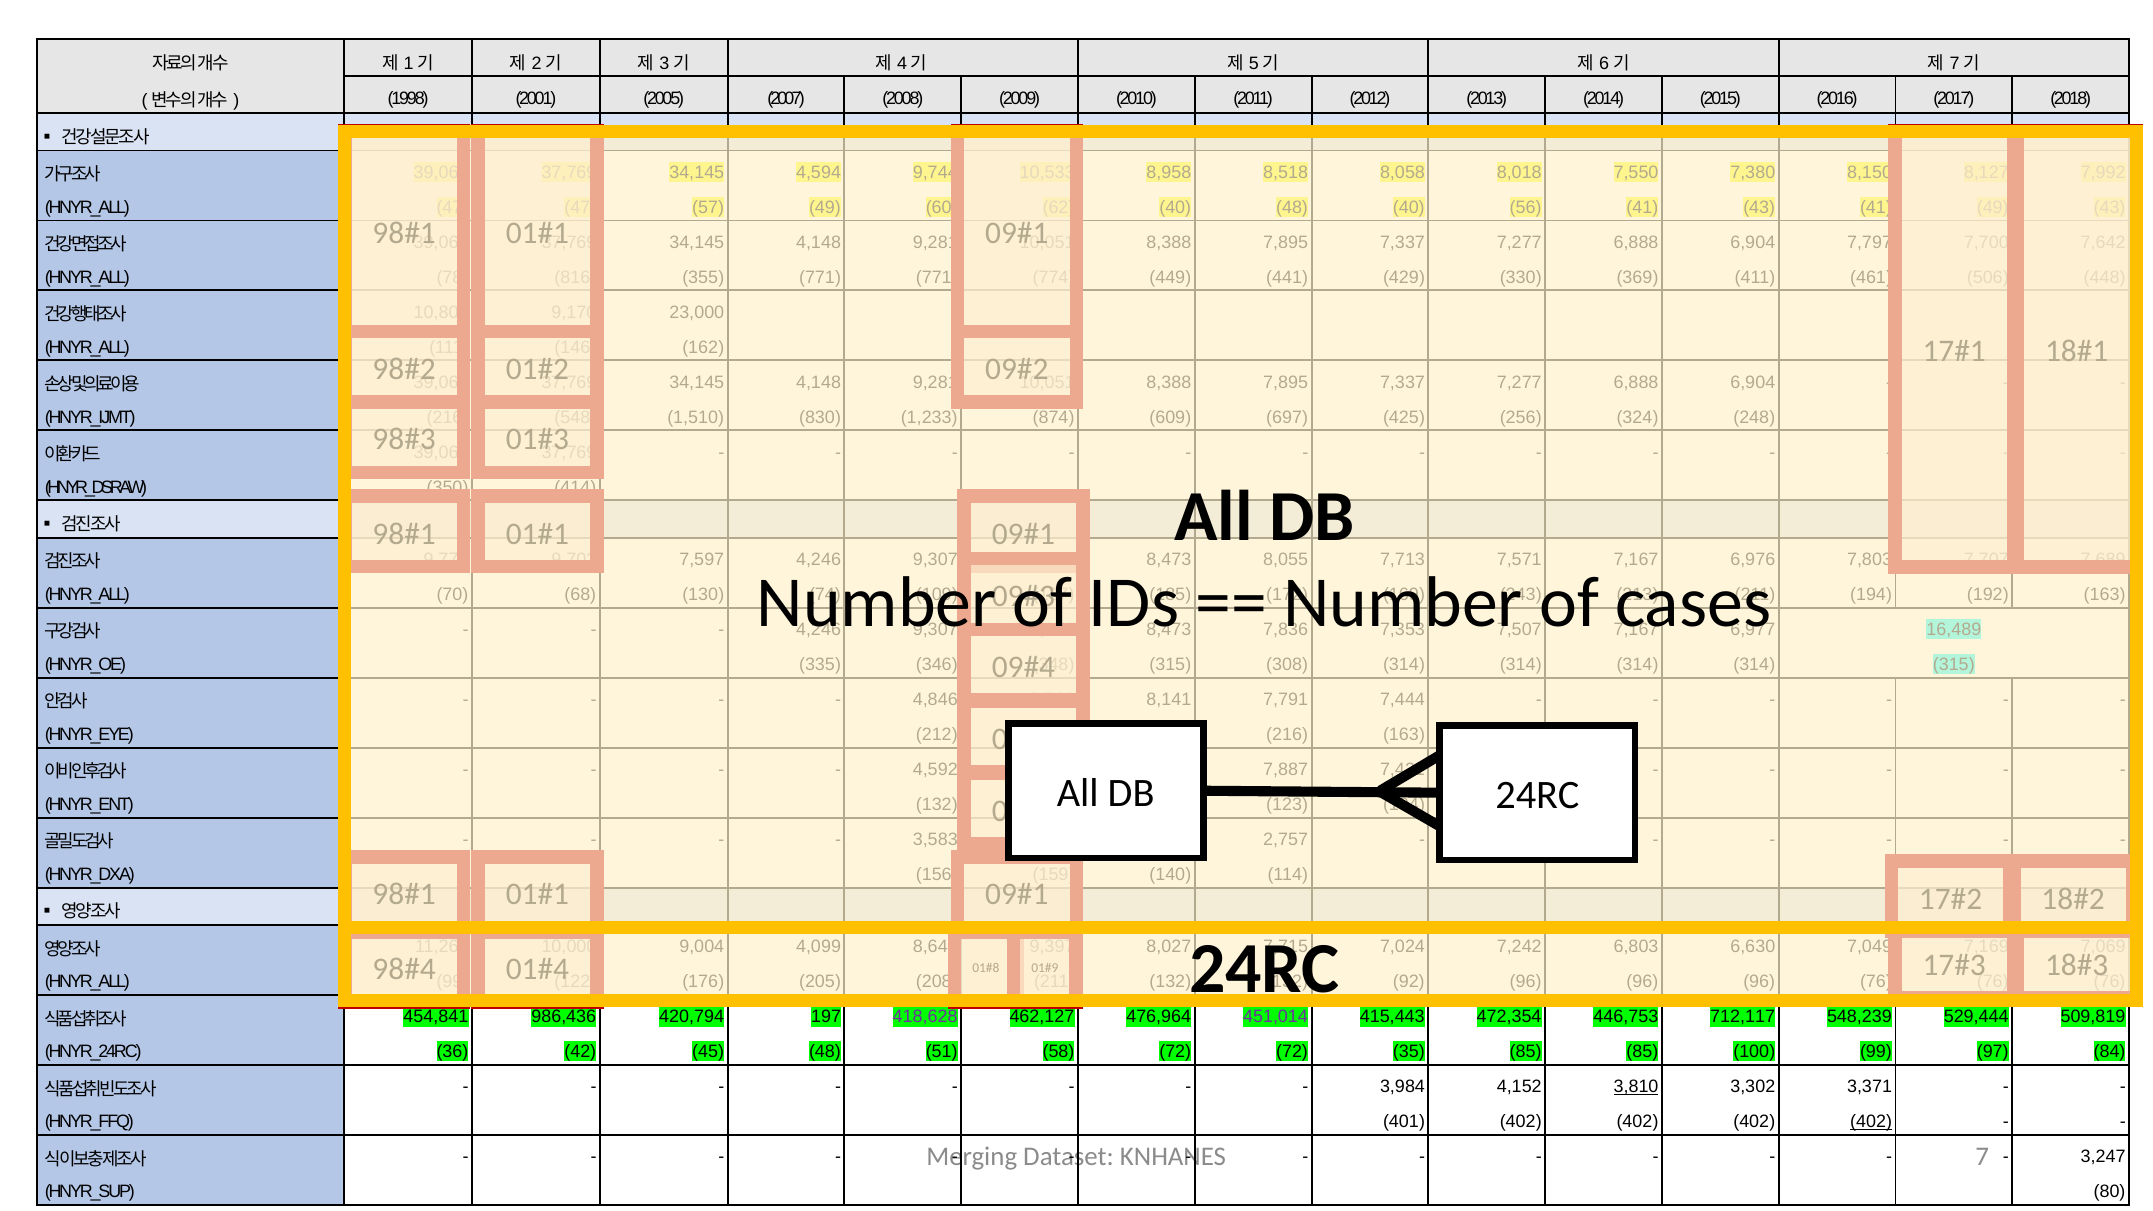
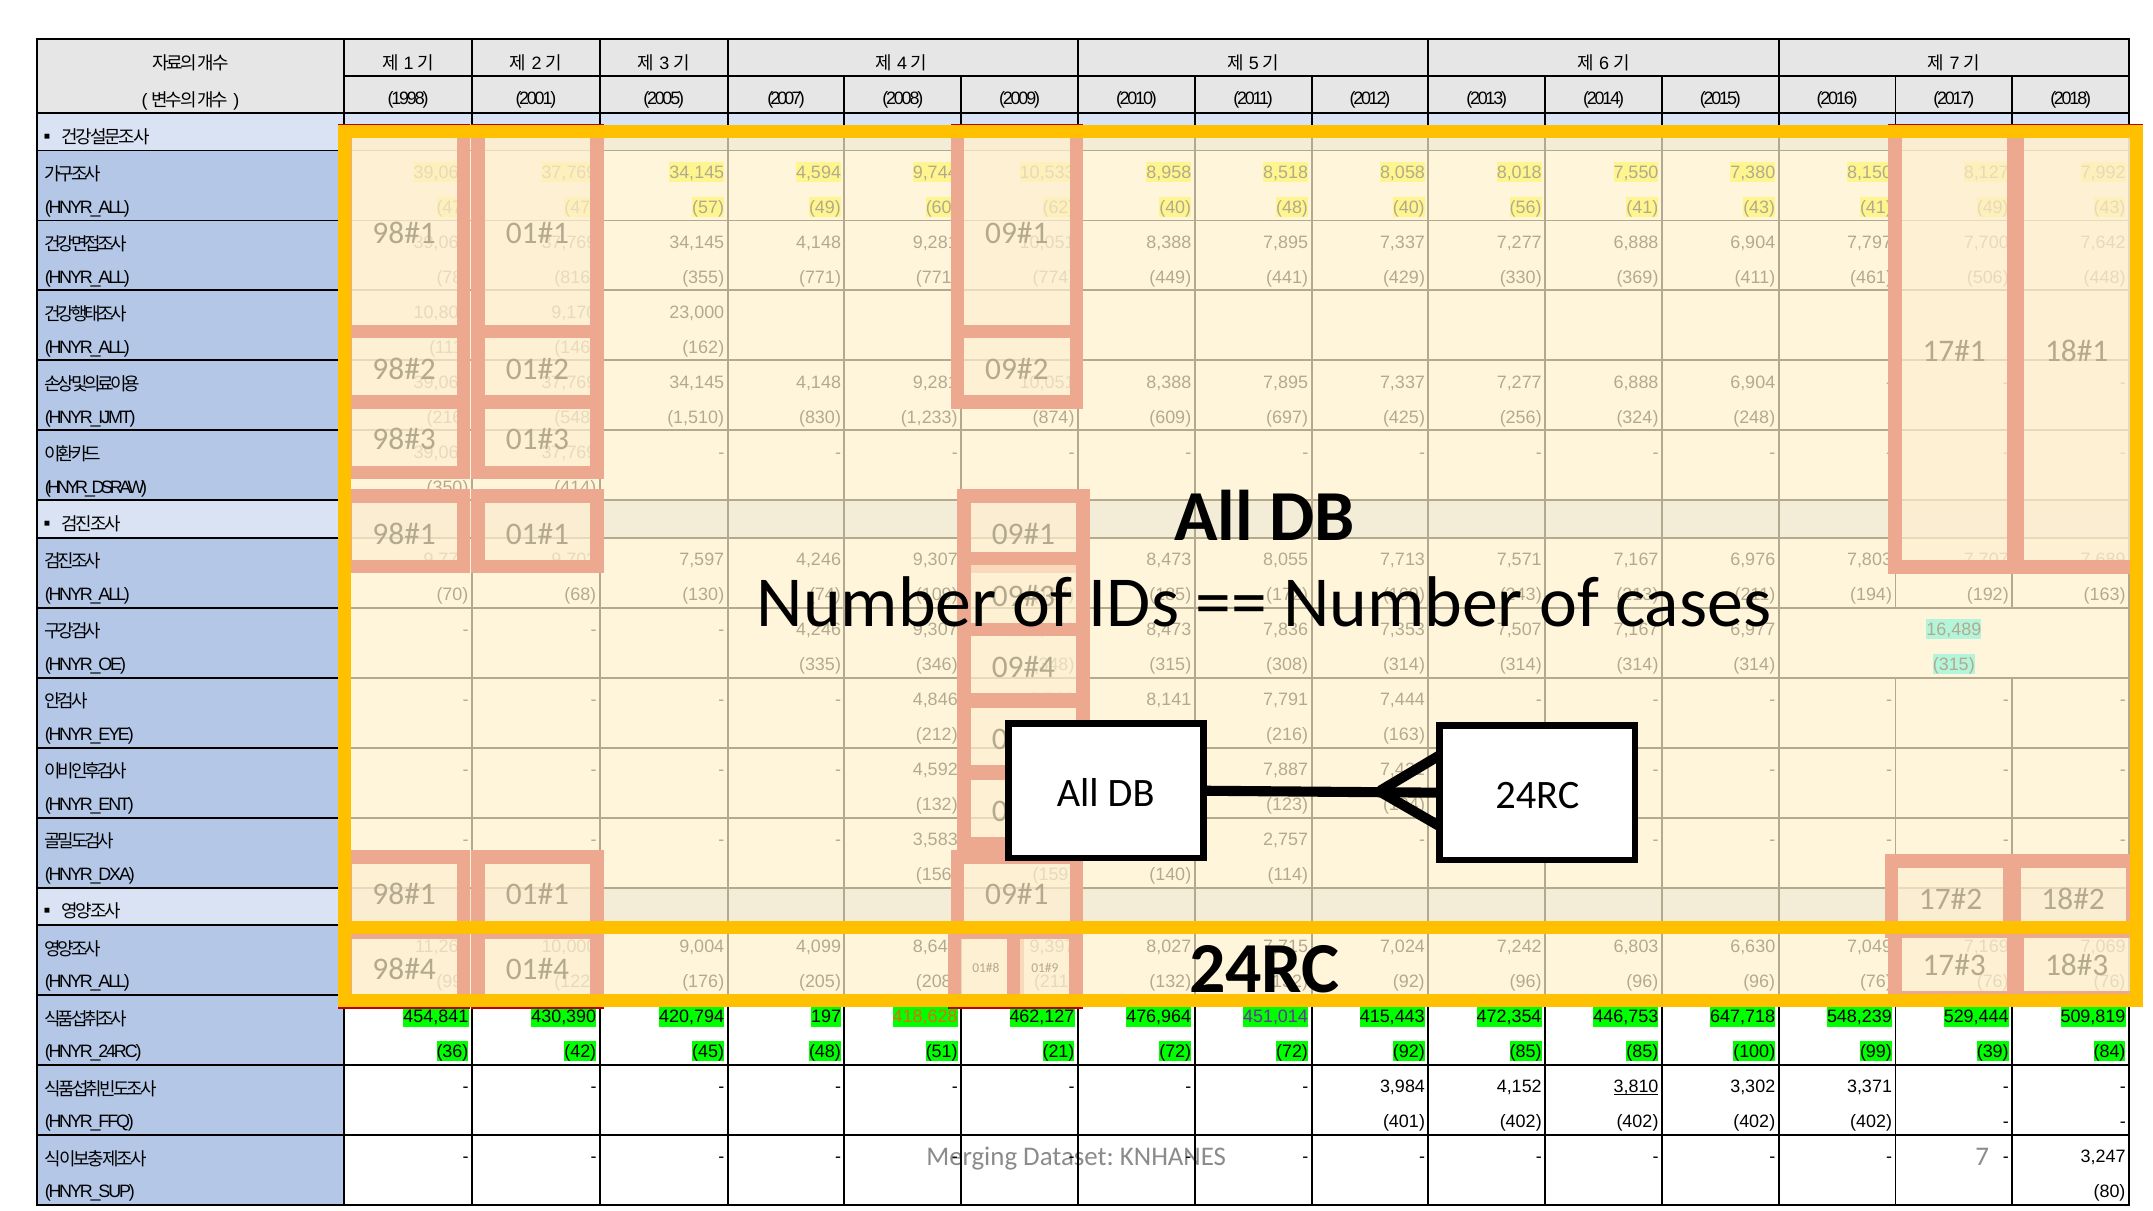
986,436: 986,436 -> 430,390 (564, 1017)
418,628 colour: purple -> orange (925, 1017)
712,117: 712,117 -> 647,718 (1743, 1017)
58: 58 -> 21 (1058, 1052)
72 35: 35 -> 92 (1409, 1052)
97: 97 -> 39 (1993, 1052)
402 underline: present -> none (1871, 1122)
